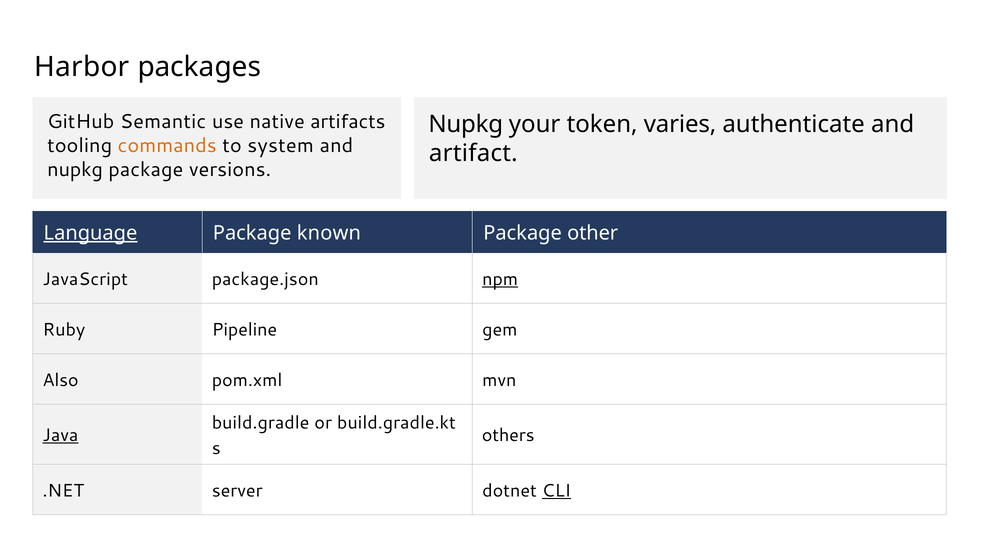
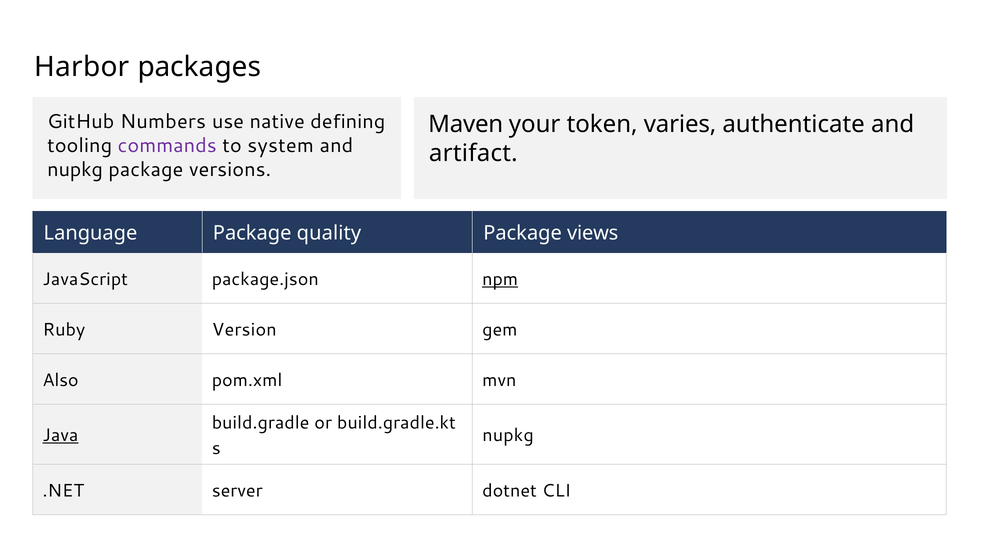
Semantic: Semantic -> Numbers (163, 122)
artifacts: artifacts -> defining (348, 122)
Nupkg: Nupkg -> Maven (466, 124)
commands colour: orange -> purple (167, 146)
Language underline: present -> none (90, 233)
known: known -> quality (329, 233)
other: other -> views (593, 233)
Pipeline: Pipeline -> Version (244, 330)
others: others -> nupkg (508, 435)
CLI underline: present -> none (556, 490)
